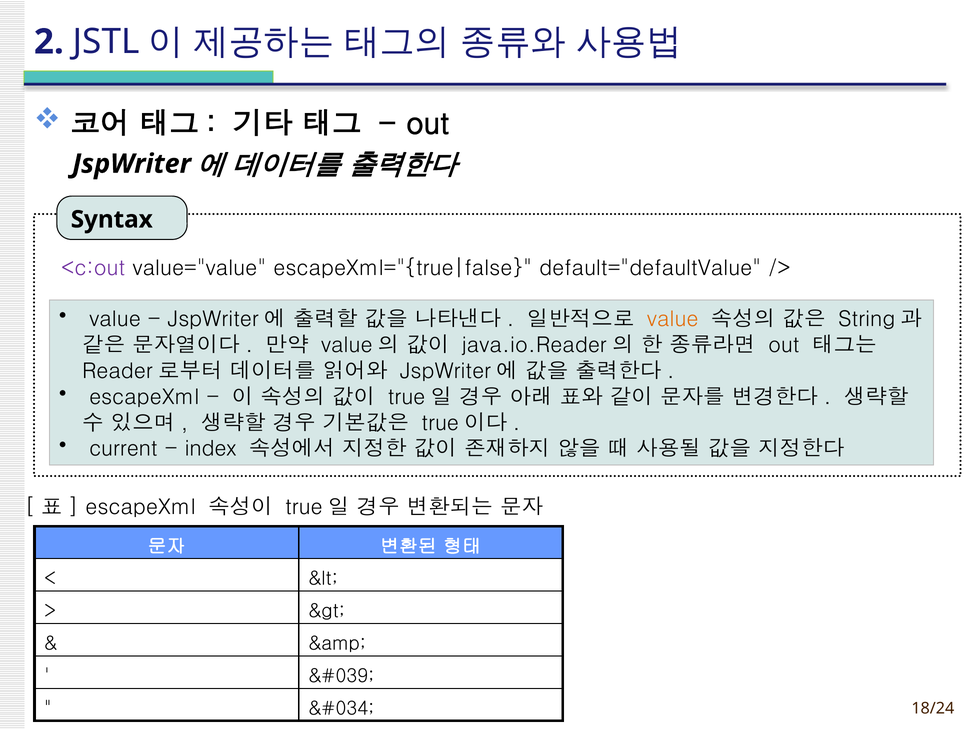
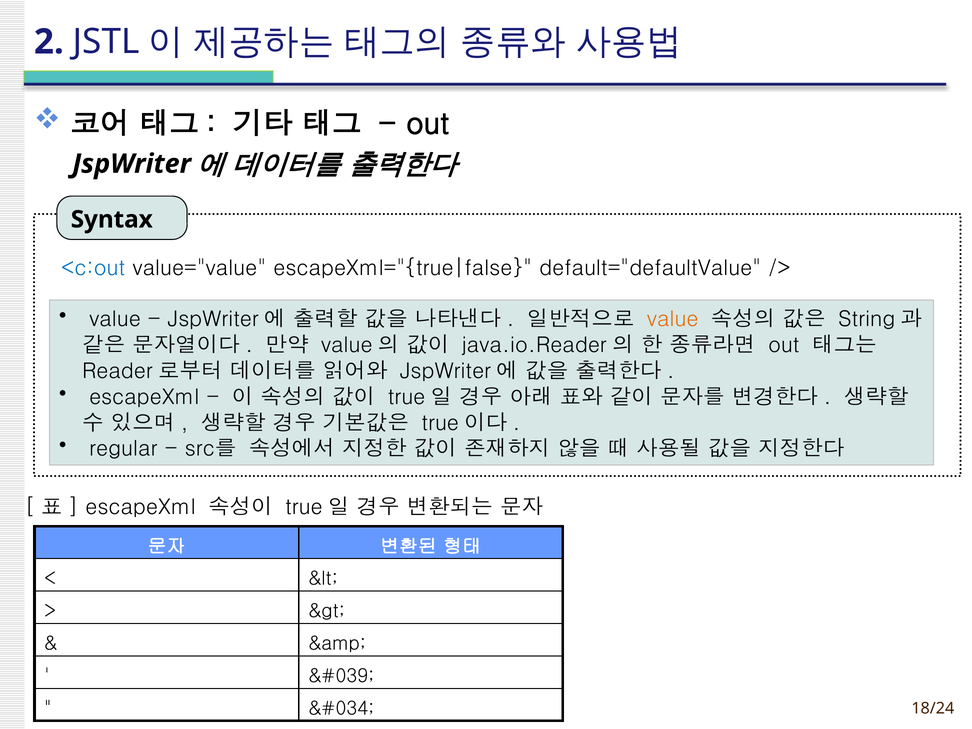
<c:out colour: purple -> blue (93, 268)
current: current -> regular (123, 449)
index: index -> src를 (211, 449)
